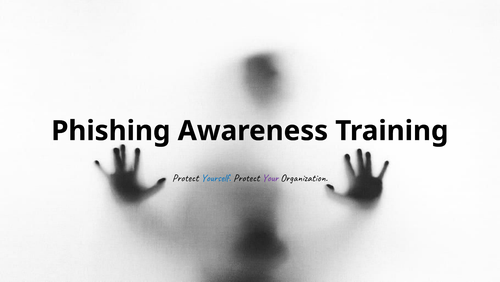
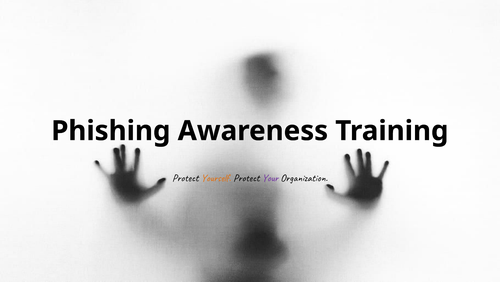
Yourself colour: blue -> orange (216, 178)
